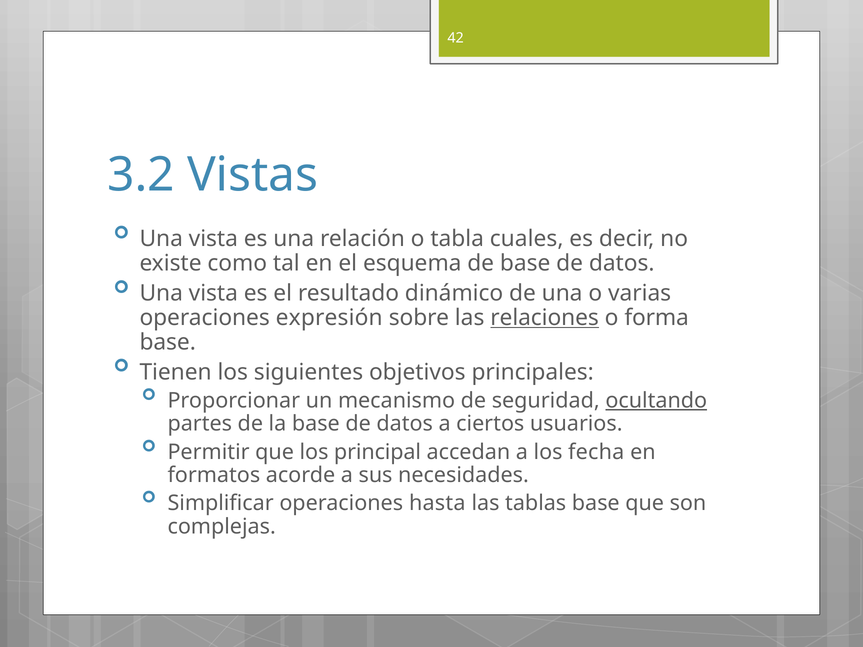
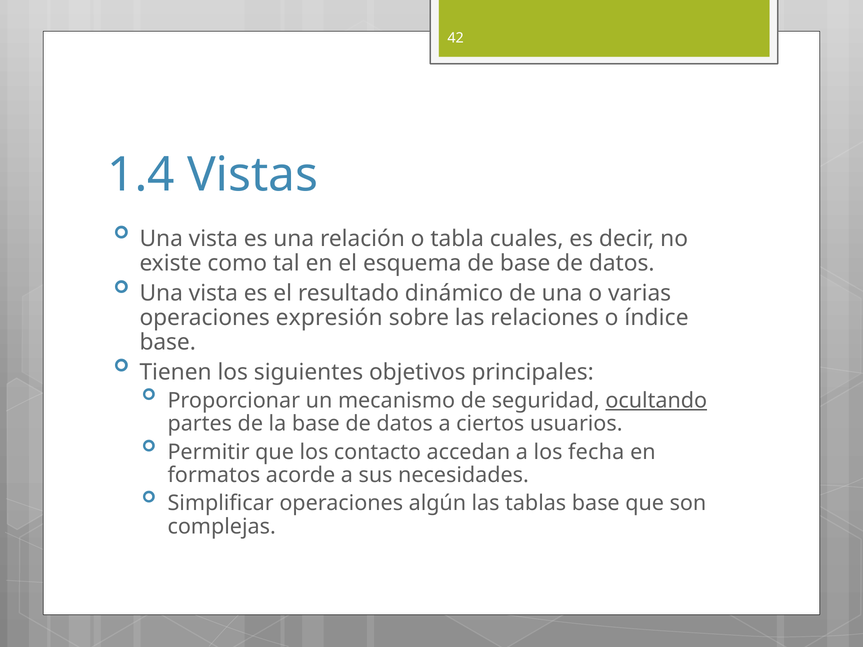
3.2: 3.2 -> 1.4 (141, 175)
relaciones underline: present -> none (545, 318)
forma: forma -> índice (656, 318)
principal: principal -> contacto (378, 452)
hasta: hasta -> algún (437, 503)
